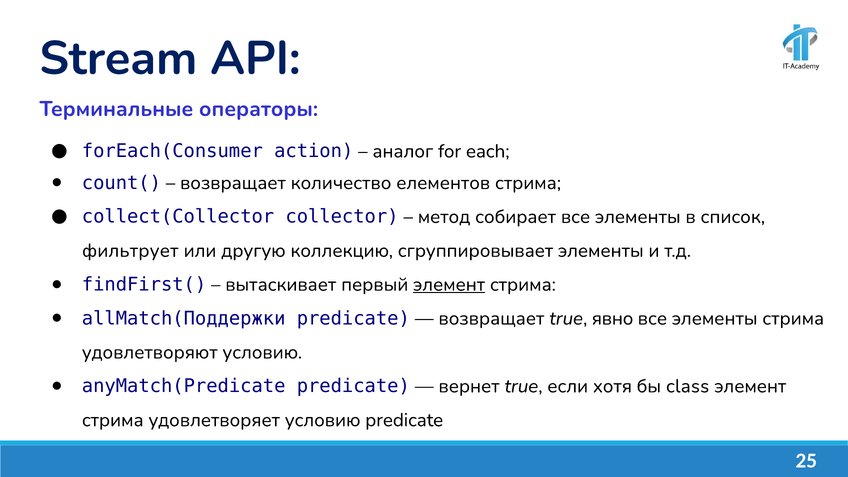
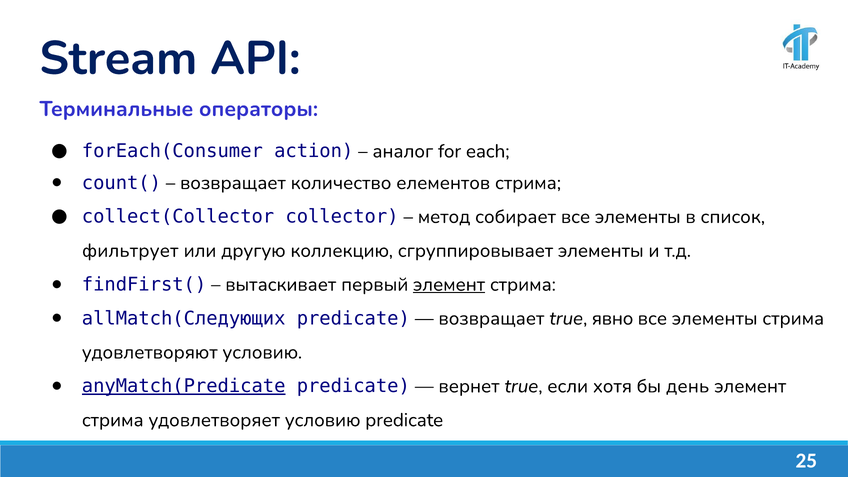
allMatch(Поддержки: allMatch(Поддержки -> allMatch(Следующих (184, 318)
anyMatch(Predicate underline: none -> present (184, 386)
class: class -> день (688, 386)
